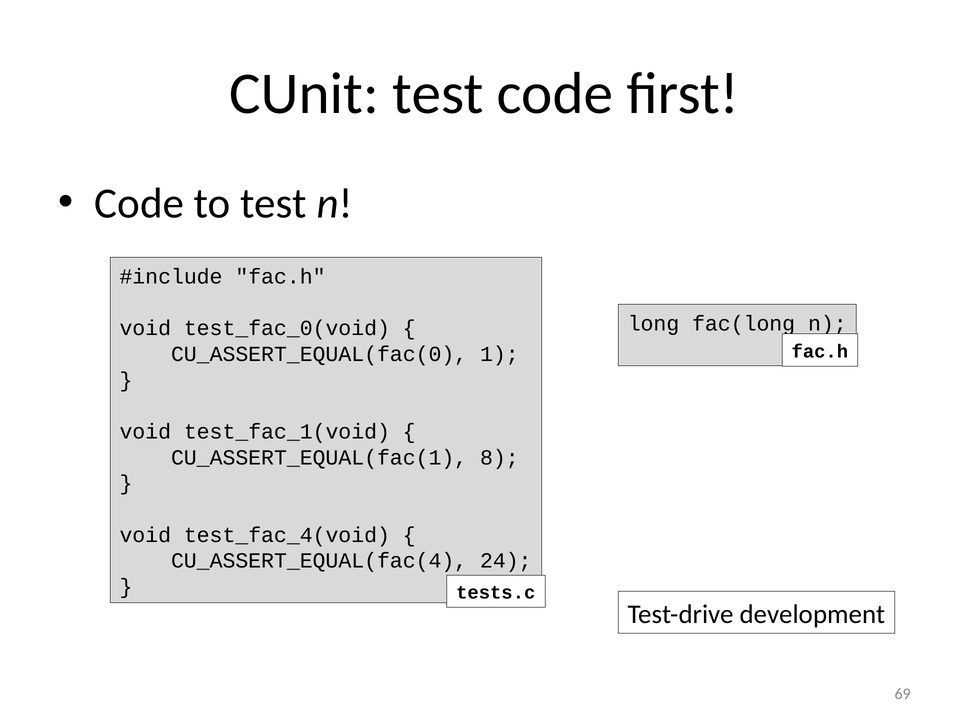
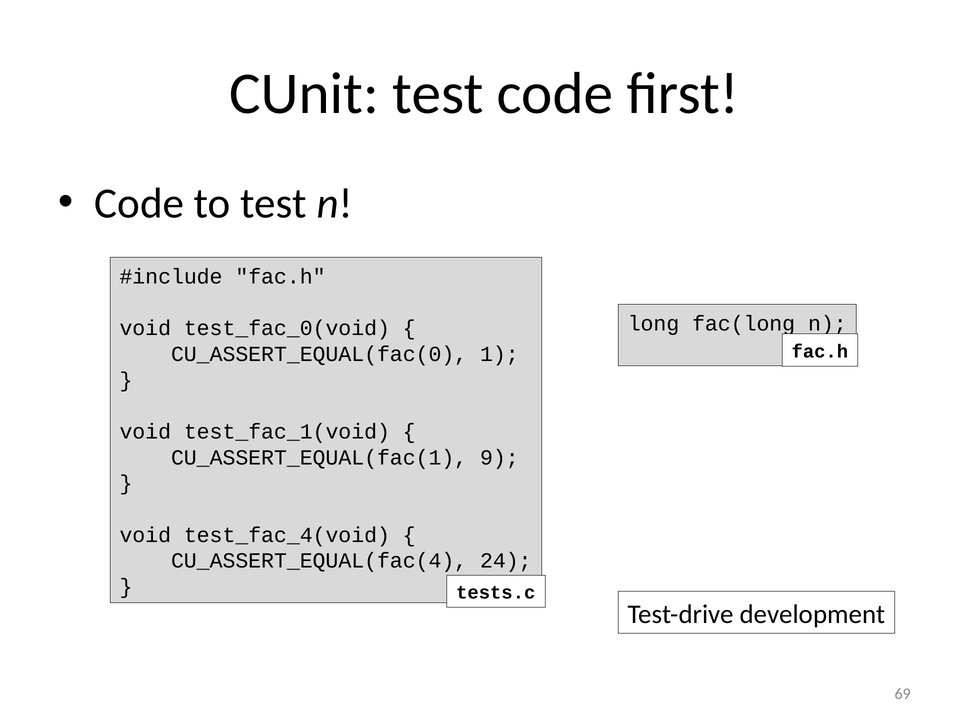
8: 8 -> 9 (499, 457)
